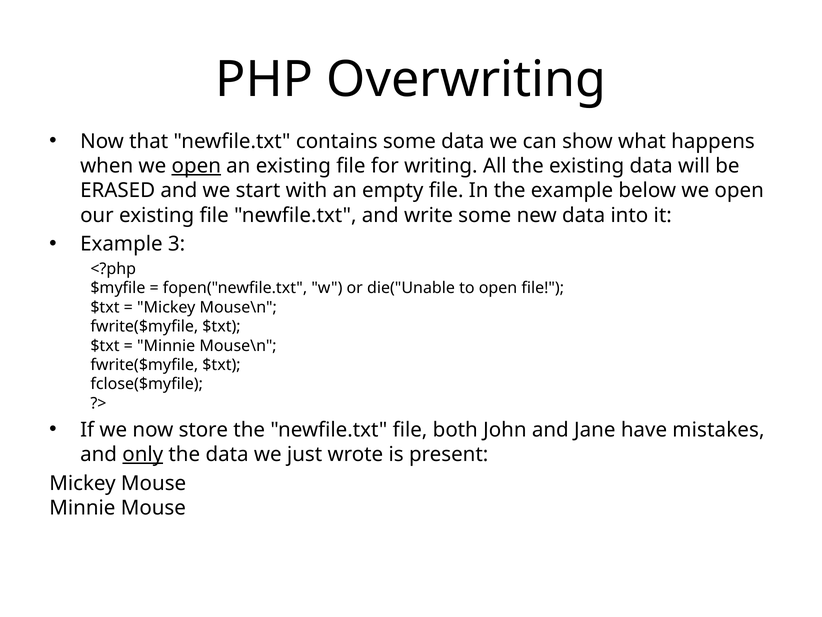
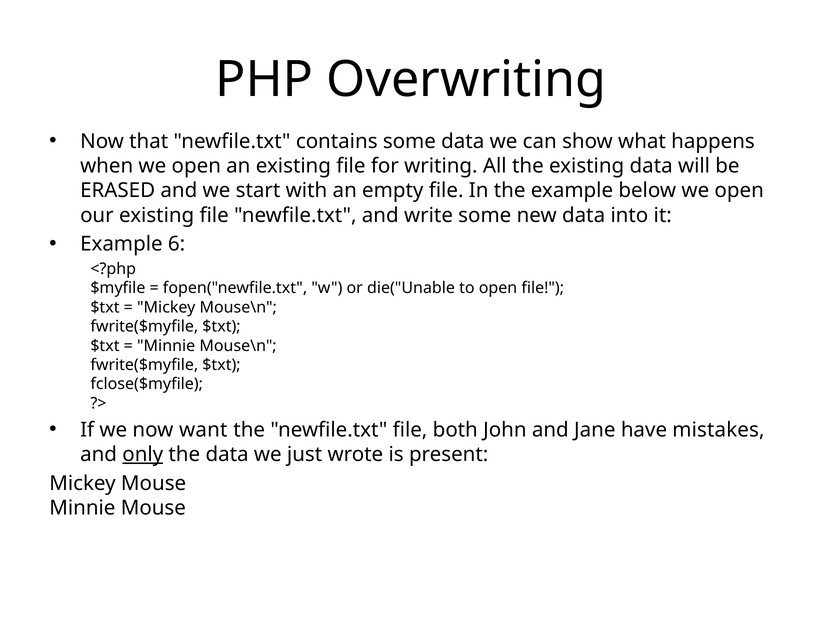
open underline: present -> none (196, 166)
3: 3 -> 6 (177, 244)
store: store -> want (203, 429)
